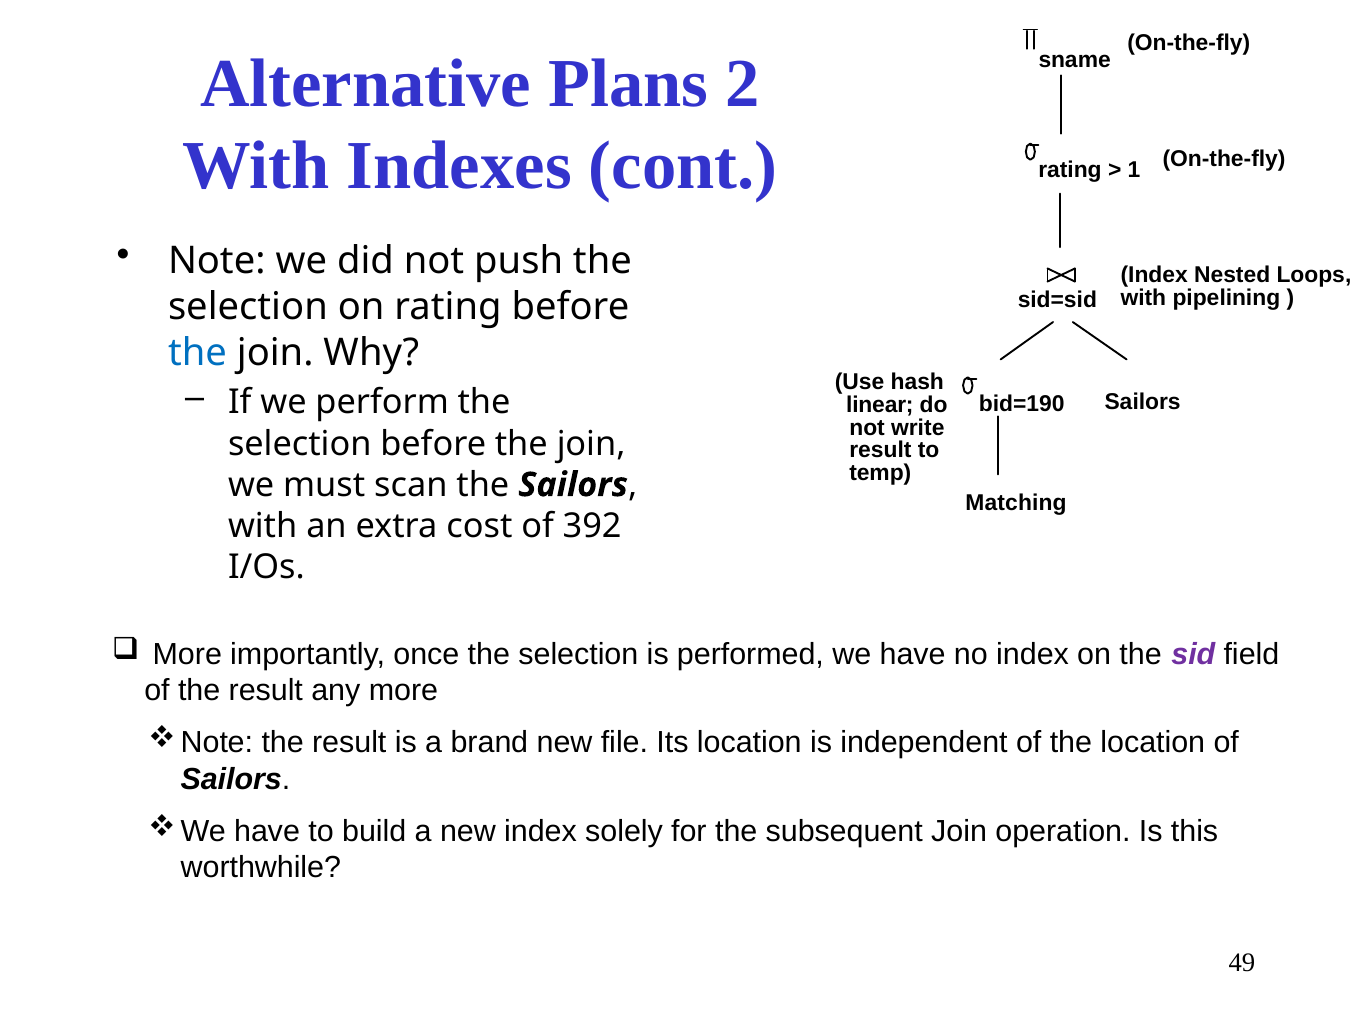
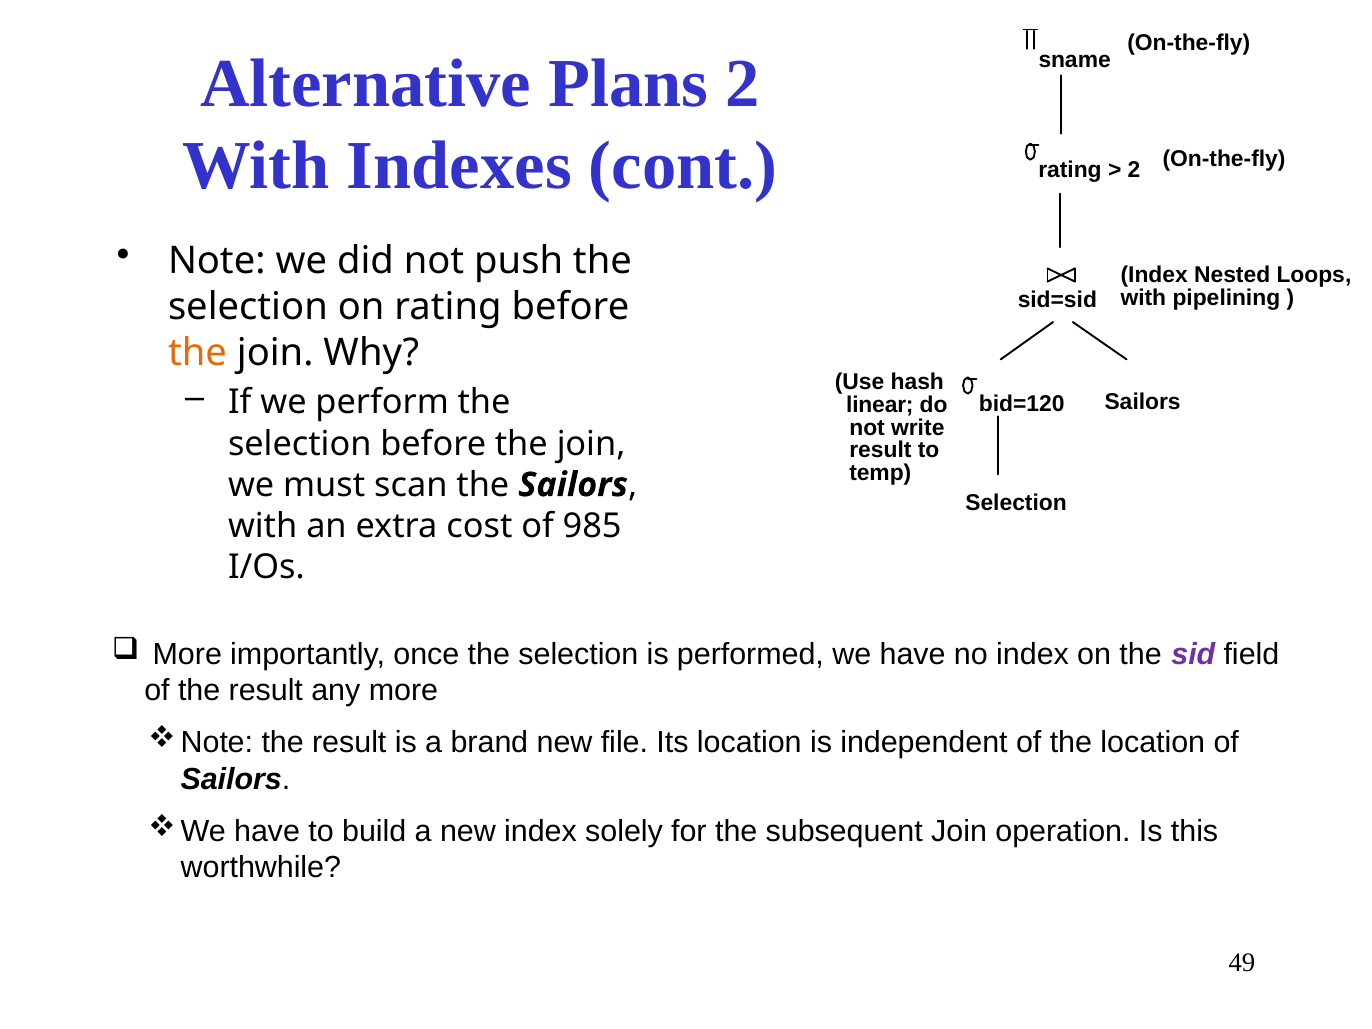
1: 1 -> 2 (1134, 170)
the colour: blue -> orange (198, 353)
bid=190: bid=190 -> bid=120 (1022, 404)
Matching: Matching -> Selection (1016, 503)
392: 392 -> 985 (592, 526)
